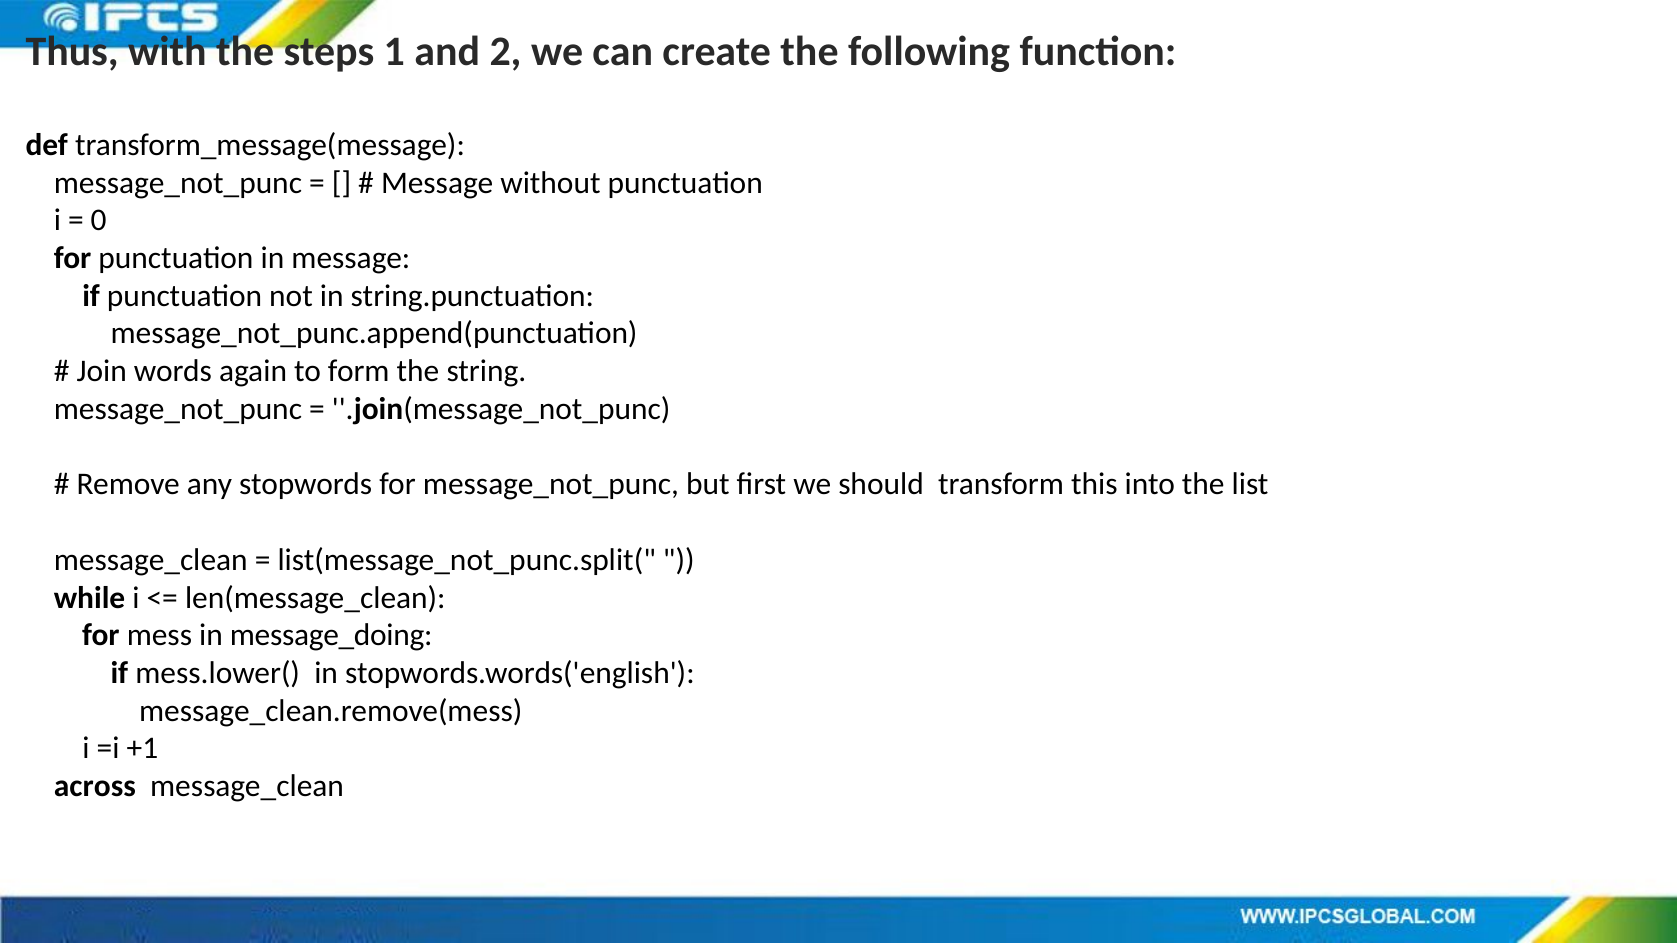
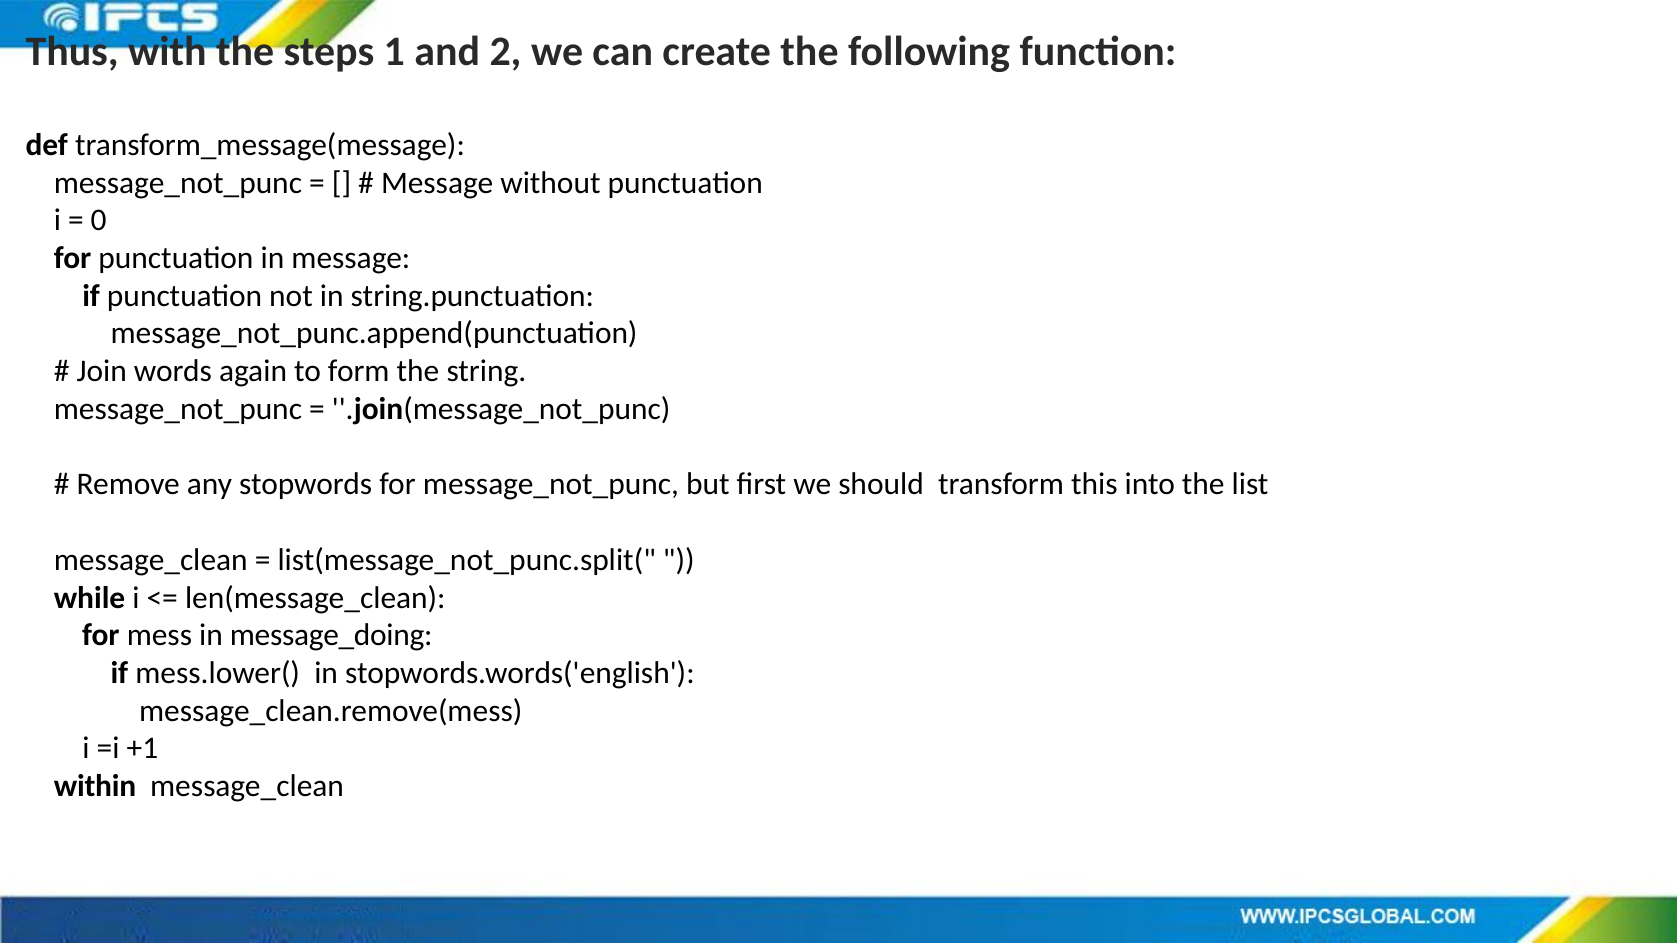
across: across -> within (95, 787)
